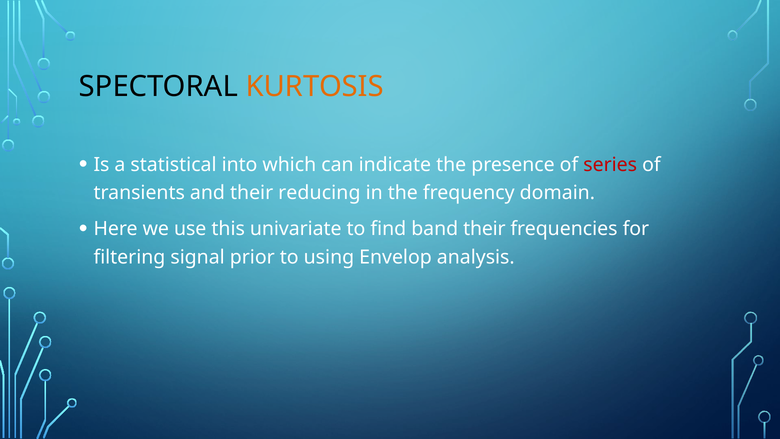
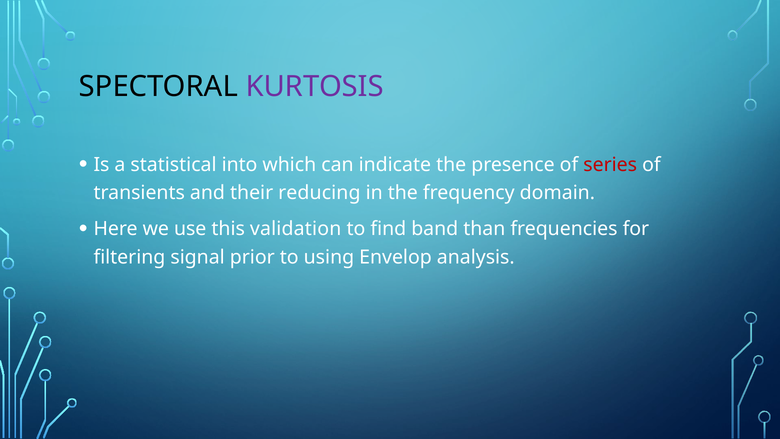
KURTOSIS colour: orange -> purple (315, 87)
univariate: univariate -> validation (296, 229)
band their: their -> than (484, 229)
